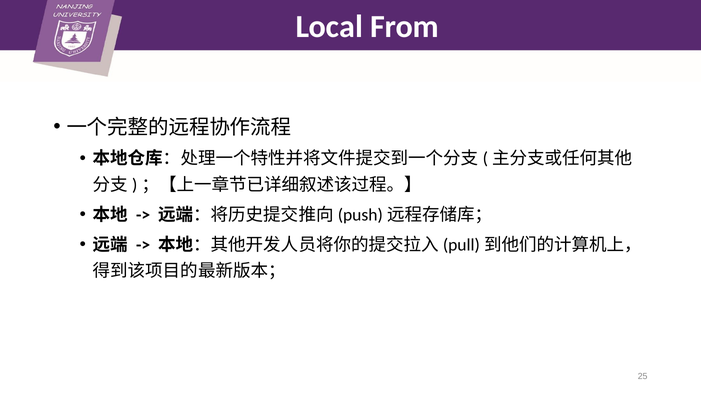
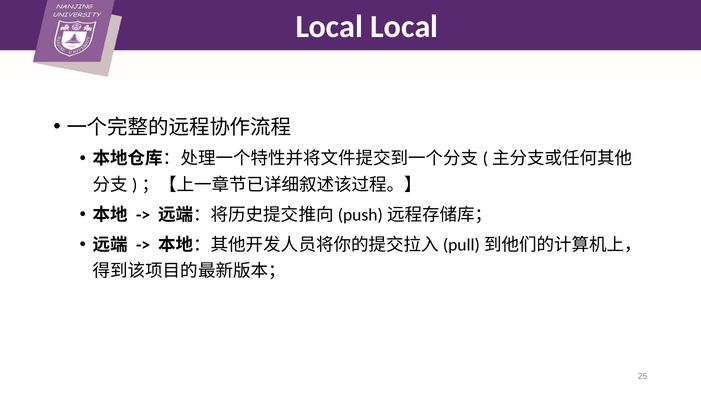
Local From: From -> Local (404, 27)
